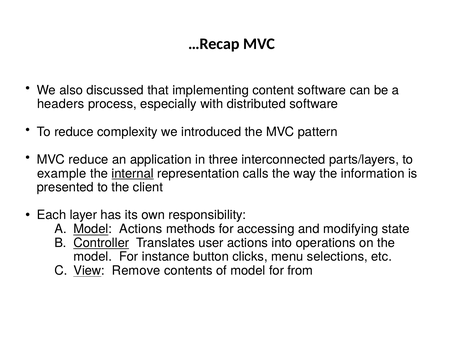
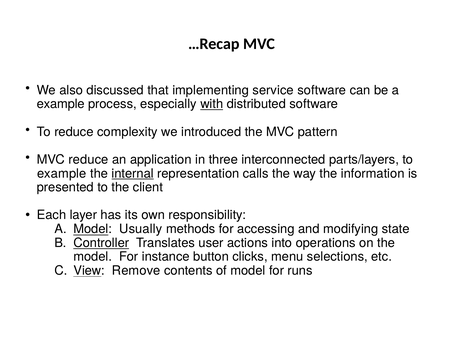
content: content -> service (273, 90)
headers: headers -> example (61, 104)
with underline: none -> present (212, 104)
Model Actions: Actions -> Usually (141, 229)
from: from -> runs (300, 271)
